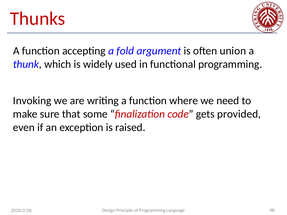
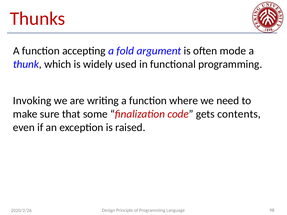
union: union -> mode (233, 51)
provided: provided -> contents (239, 114)
